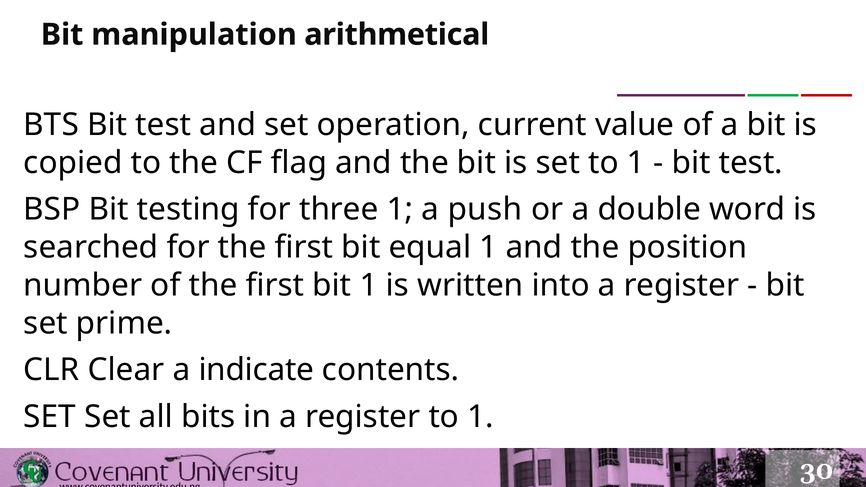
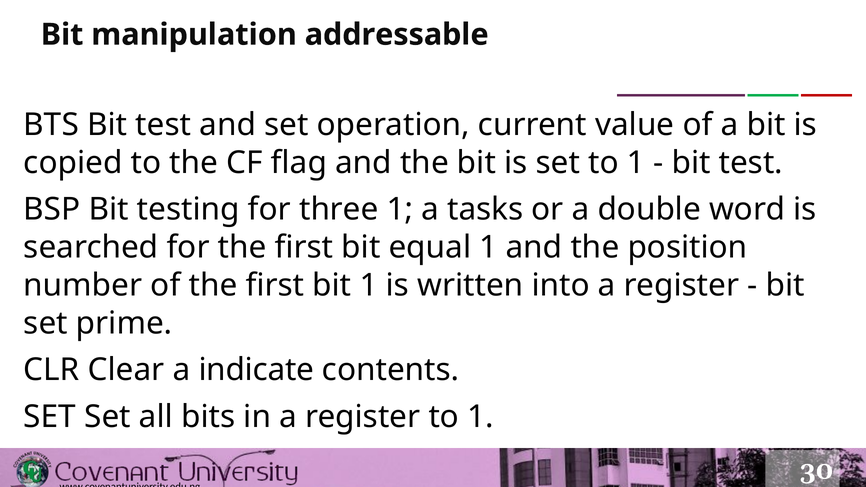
arithmetical: arithmetical -> addressable (397, 35)
push: push -> tasks (485, 210)
